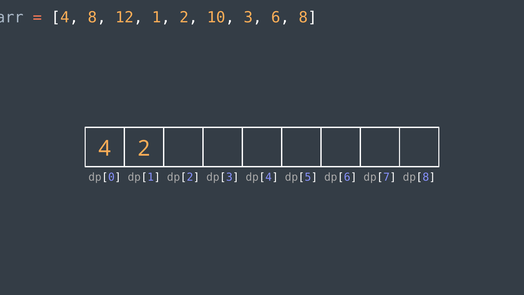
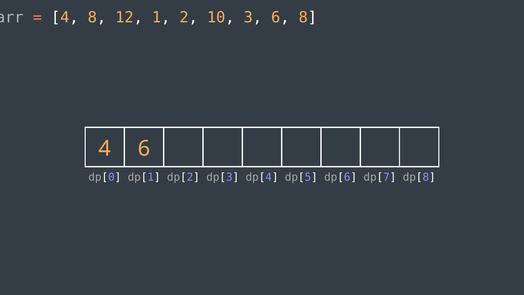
4 2: 2 -> 6 (144, 148)
